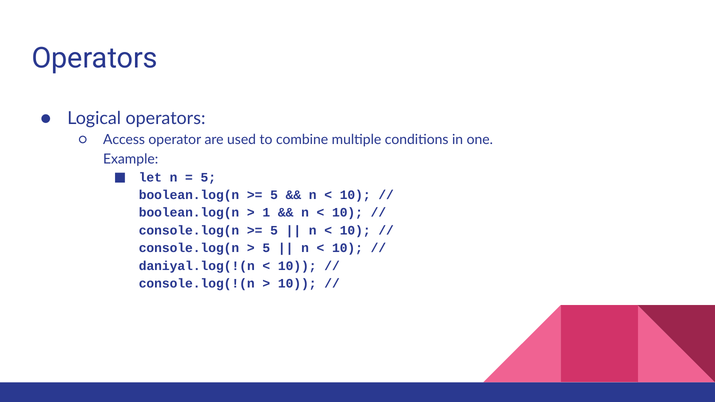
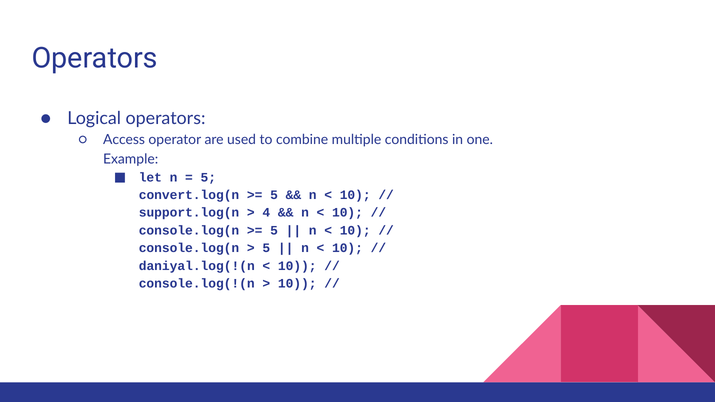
boolean.log(n: boolean.log(n -> convert.log(n (189, 195)
boolean.log(n: boolean.log(n -> support.log(n (189, 213)
1: 1 -> 4 (266, 213)
